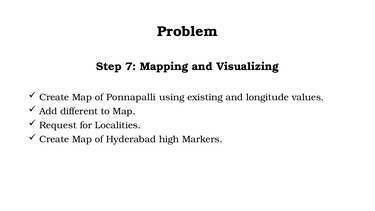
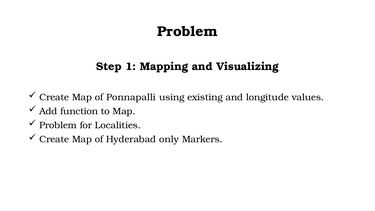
7: 7 -> 1 (131, 67)
different: different -> function (79, 111)
Request: Request -> Problem (58, 125)
high: high -> only (169, 139)
